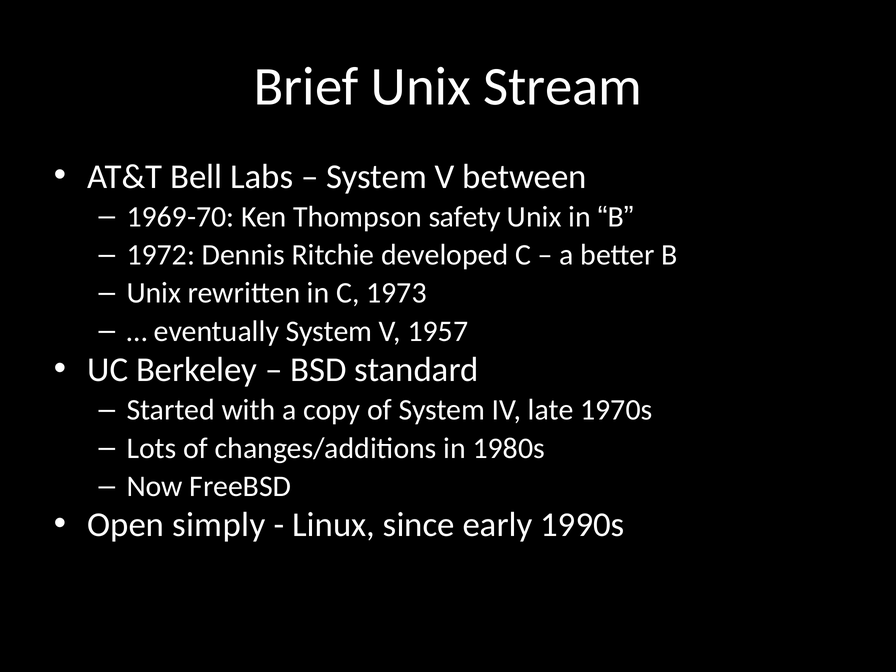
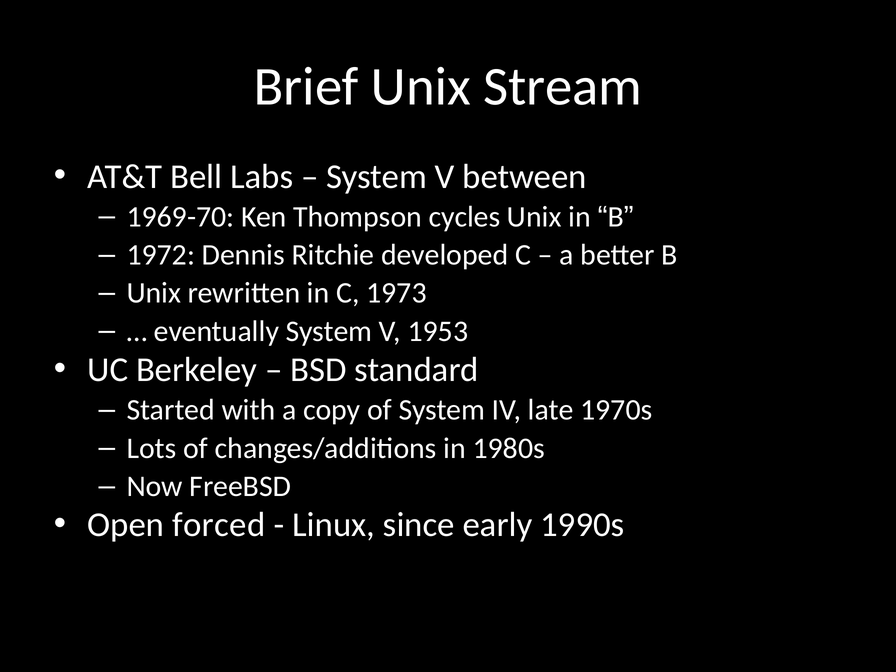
safety: safety -> cycles (464, 217)
1957: 1957 -> 1953 (438, 331)
simply: simply -> forced (219, 525)
